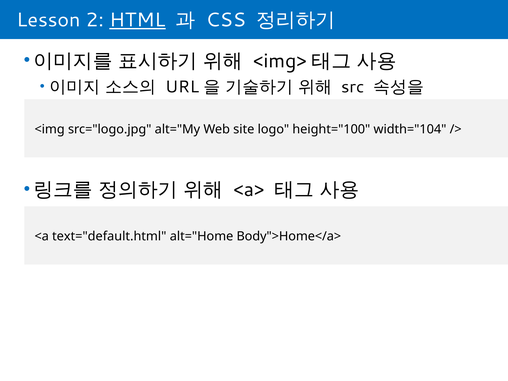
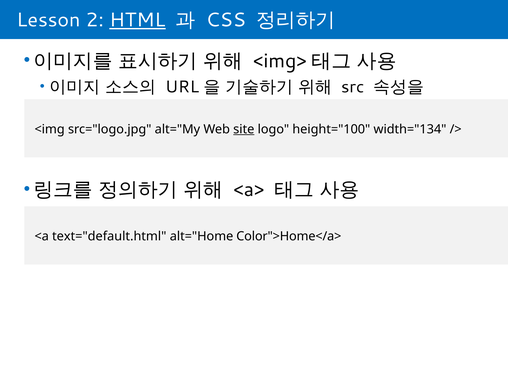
site underline: none -> present (244, 129)
width="104: width="104 -> width="134 (410, 129)
Body">Home</a>: Body">Home</a> -> Color">Home</a> (289, 236)
